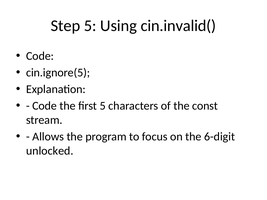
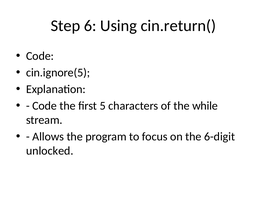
Step 5: 5 -> 6 (90, 26)
cin.invalid(: cin.invalid( -> cin.return( (178, 26)
const: const -> while (205, 106)
